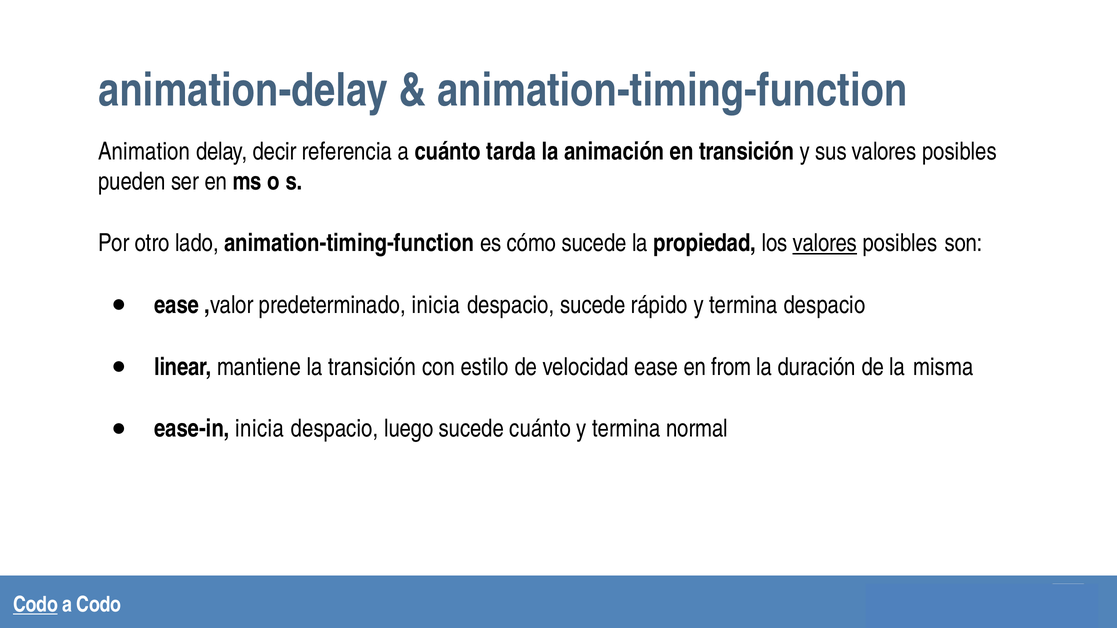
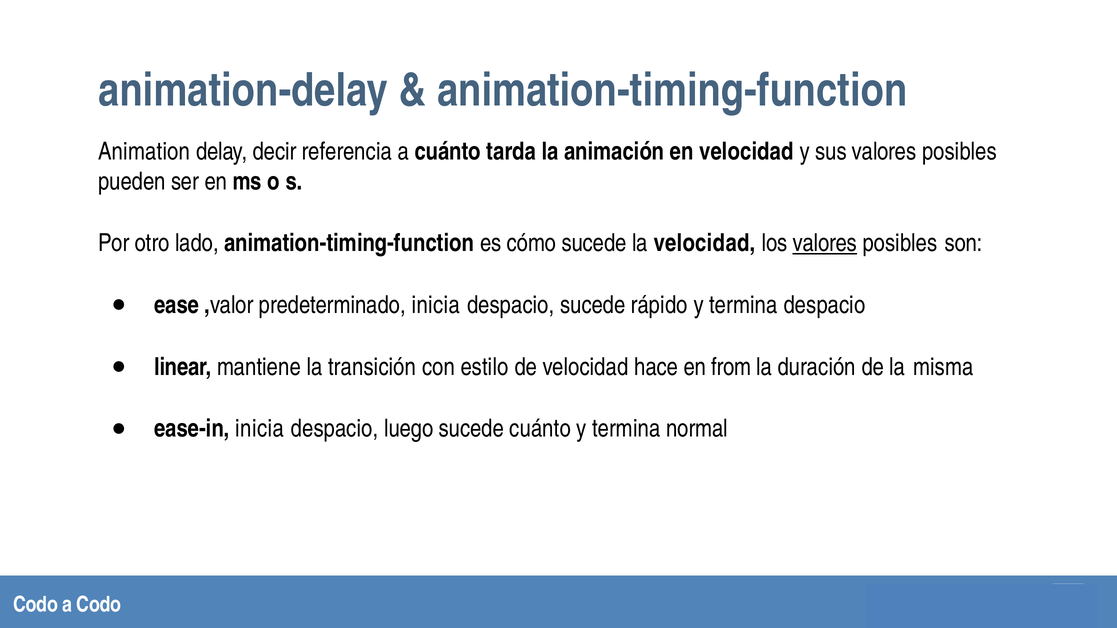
en transición: transición -> velocidad (746, 151)
la propiedad: propiedad -> velocidad (705, 243)
velocidad ease: ease -> hace (656, 367)
Codo underline: present -> none (36, 605)
